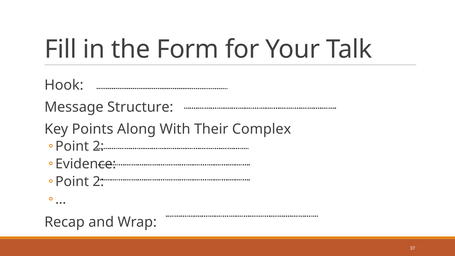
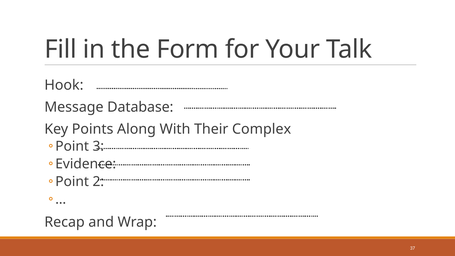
Structure: Structure -> Database (140, 107)
2: 2 -> 3 (98, 146)
